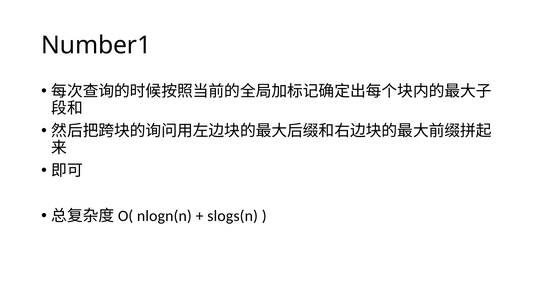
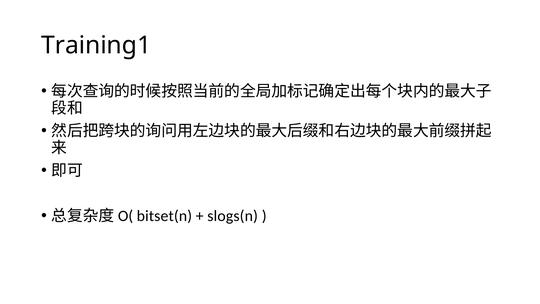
Number1: Number1 -> Training1 (96, 45)
nlogn(n: nlogn(n -> bitset(n (164, 216)
